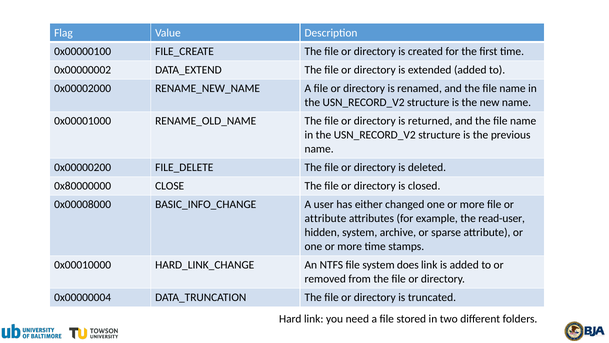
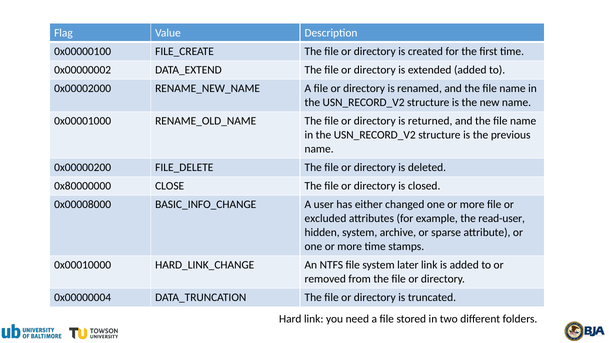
attribute: attribute -> excluded (325, 218)
does: does -> later (408, 265)
